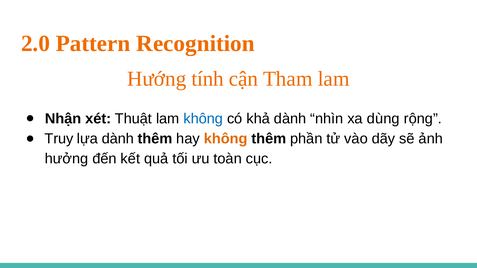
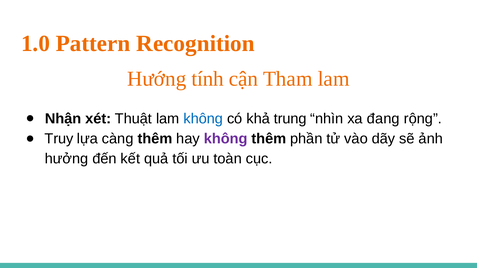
2.0: 2.0 -> 1.0 (36, 44)
khả dành: dành -> trung (290, 119)
dùng: dùng -> đang (383, 119)
lựa dành: dành -> càng (118, 139)
không colour: orange -> purple (226, 139)
